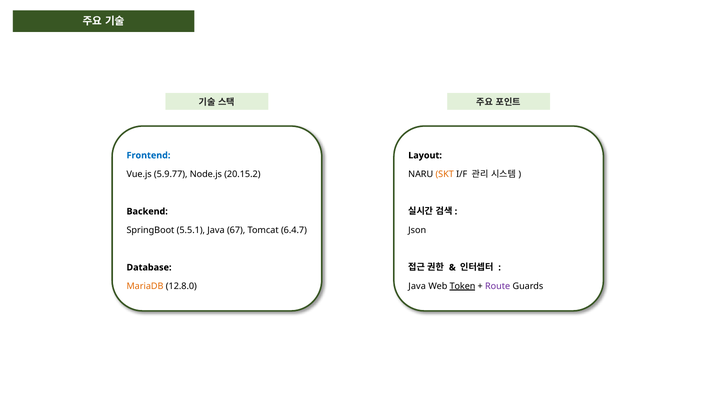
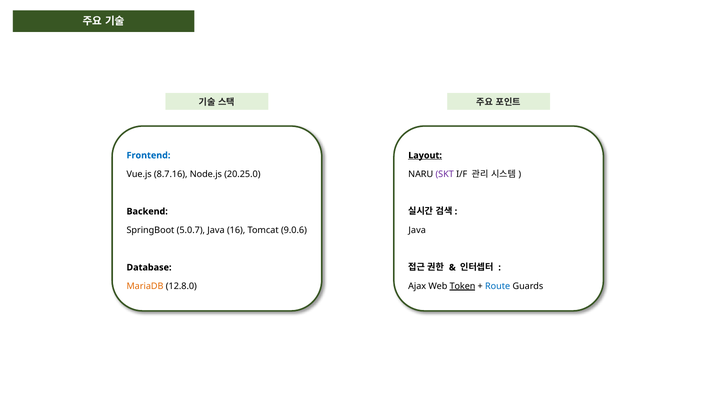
Layout underline: none -> present (425, 156)
5.9.77: 5.9.77 -> 8.7.16 (171, 174)
20.15.2: 20.15.2 -> 20.25.0 (242, 174)
SKT colour: orange -> purple (445, 174)
5.5.1: 5.5.1 -> 5.0.7 (191, 230)
67: 67 -> 16 (236, 230)
6.4.7: 6.4.7 -> 9.0.6 (294, 230)
Json: Json -> Java (417, 230)
Java: Java -> Ajax (417, 286)
Route colour: purple -> blue (498, 286)
